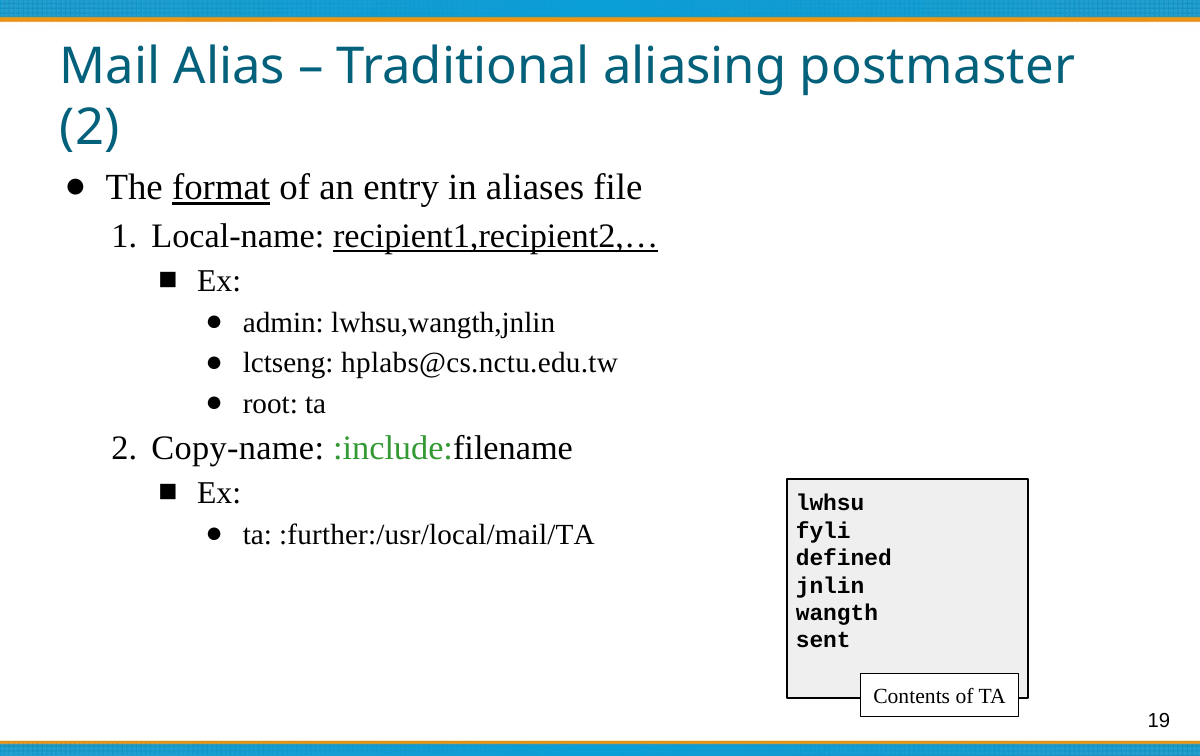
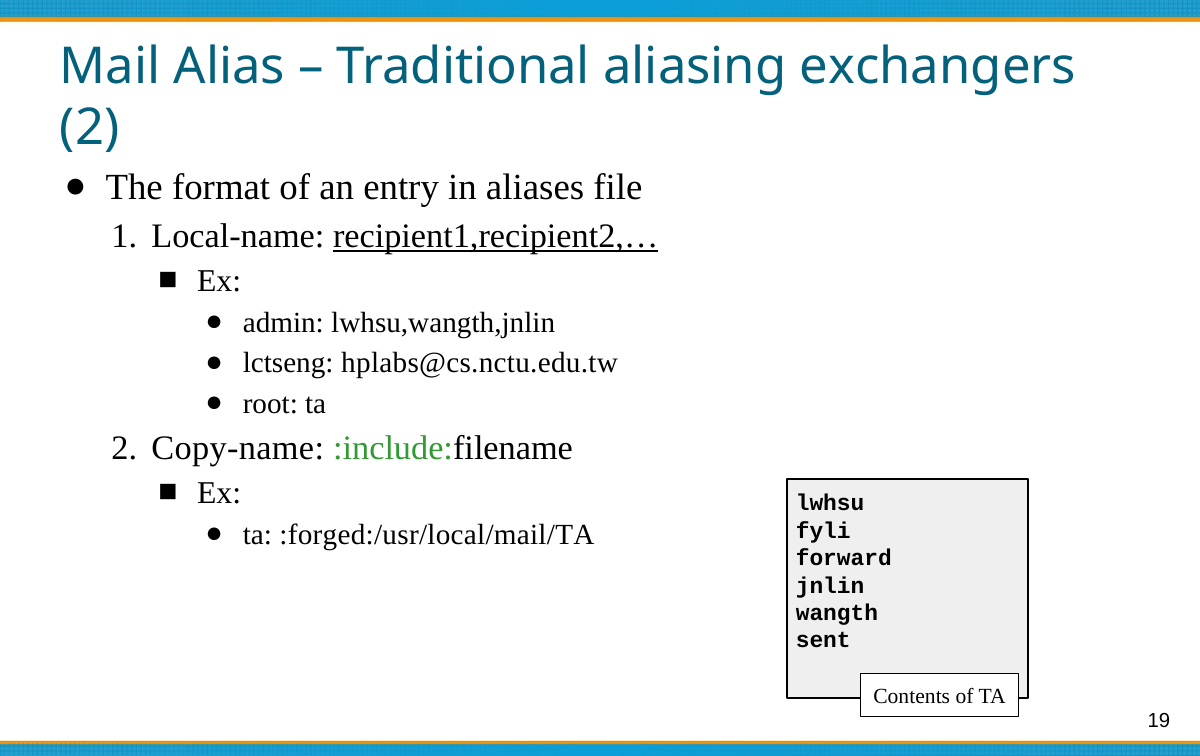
postmaster: postmaster -> exchangers (938, 66)
format underline: present -> none (221, 188)
:further:/usr/local/mail/TA: :further:/usr/local/mail/TA -> :forged:/usr/local/mail/TA (437, 535)
defined: defined -> forward (844, 558)
